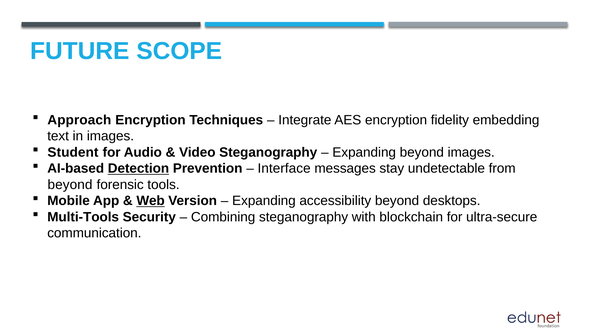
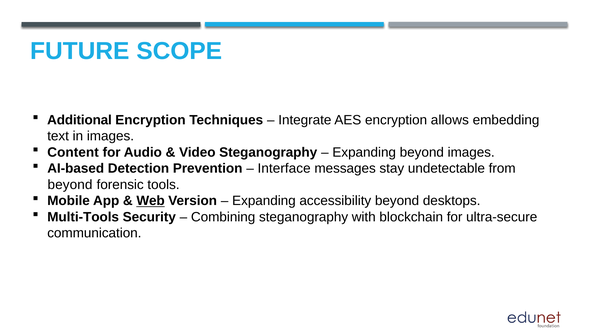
Approach: Approach -> Additional (79, 120)
fidelity: fidelity -> allows (450, 120)
Student: Student -> Content (73, 152)
Detection underline: present -> none (138, 169)
